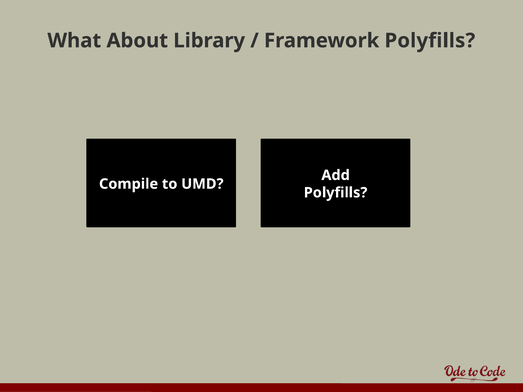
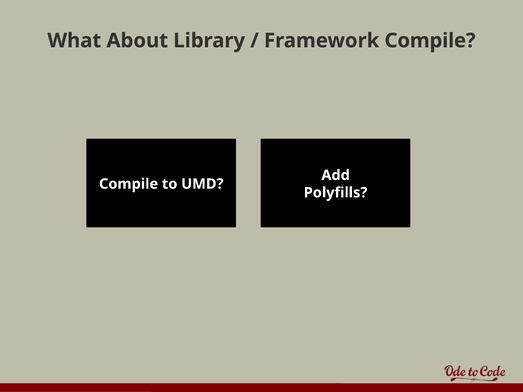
Framework Polyfills: Polyfills -> Compile (430, 41)
